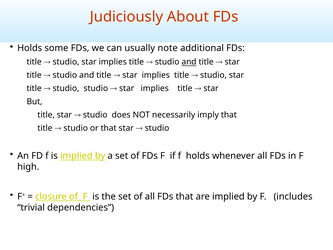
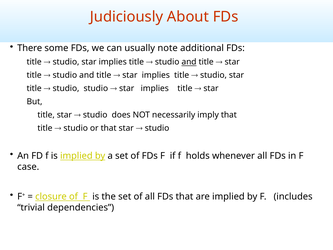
Holds: Holds -> There (30, 48)
high: high -> case (28, 167)
